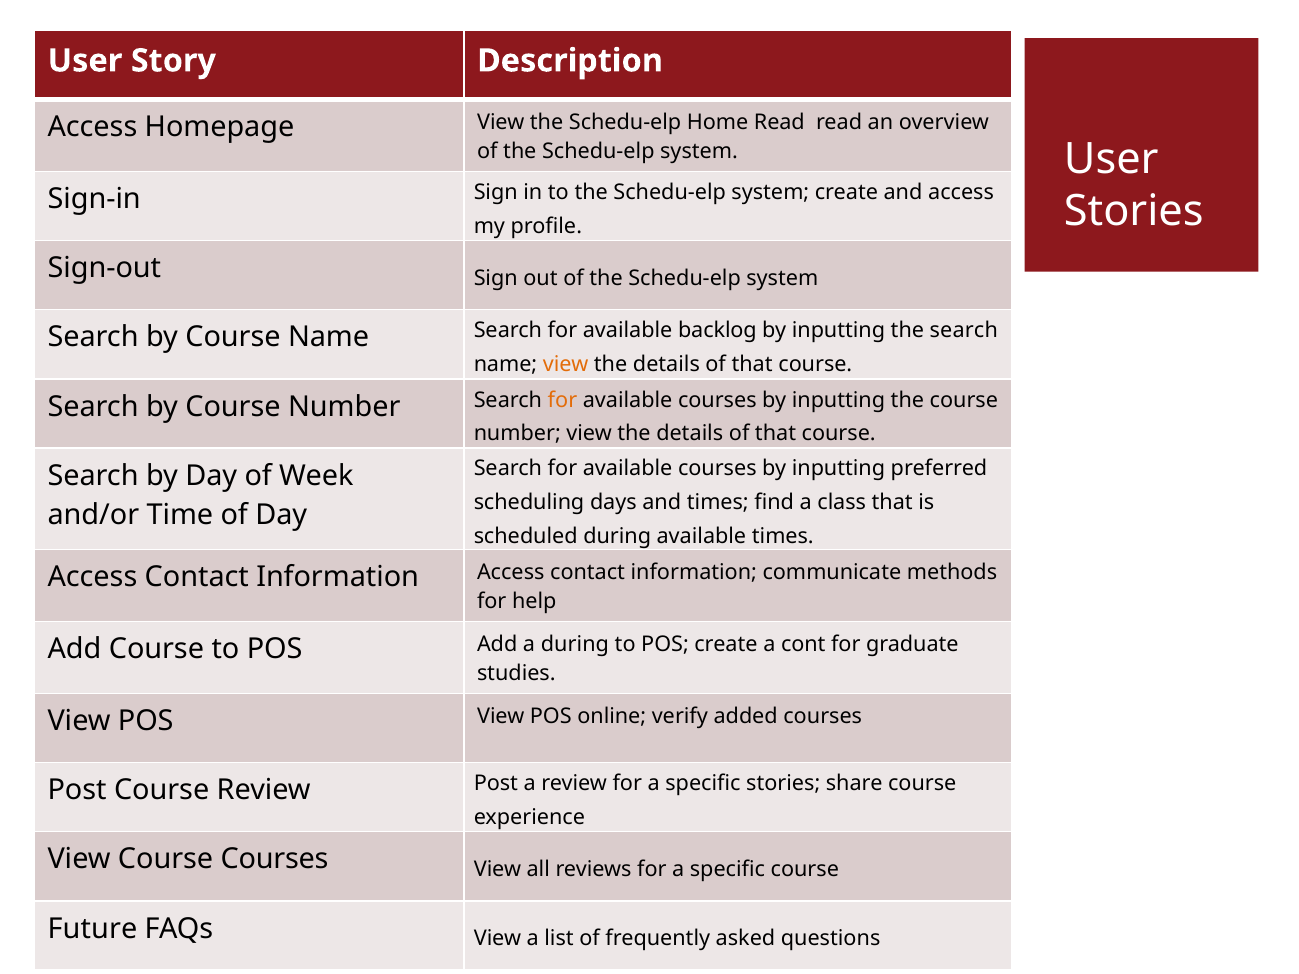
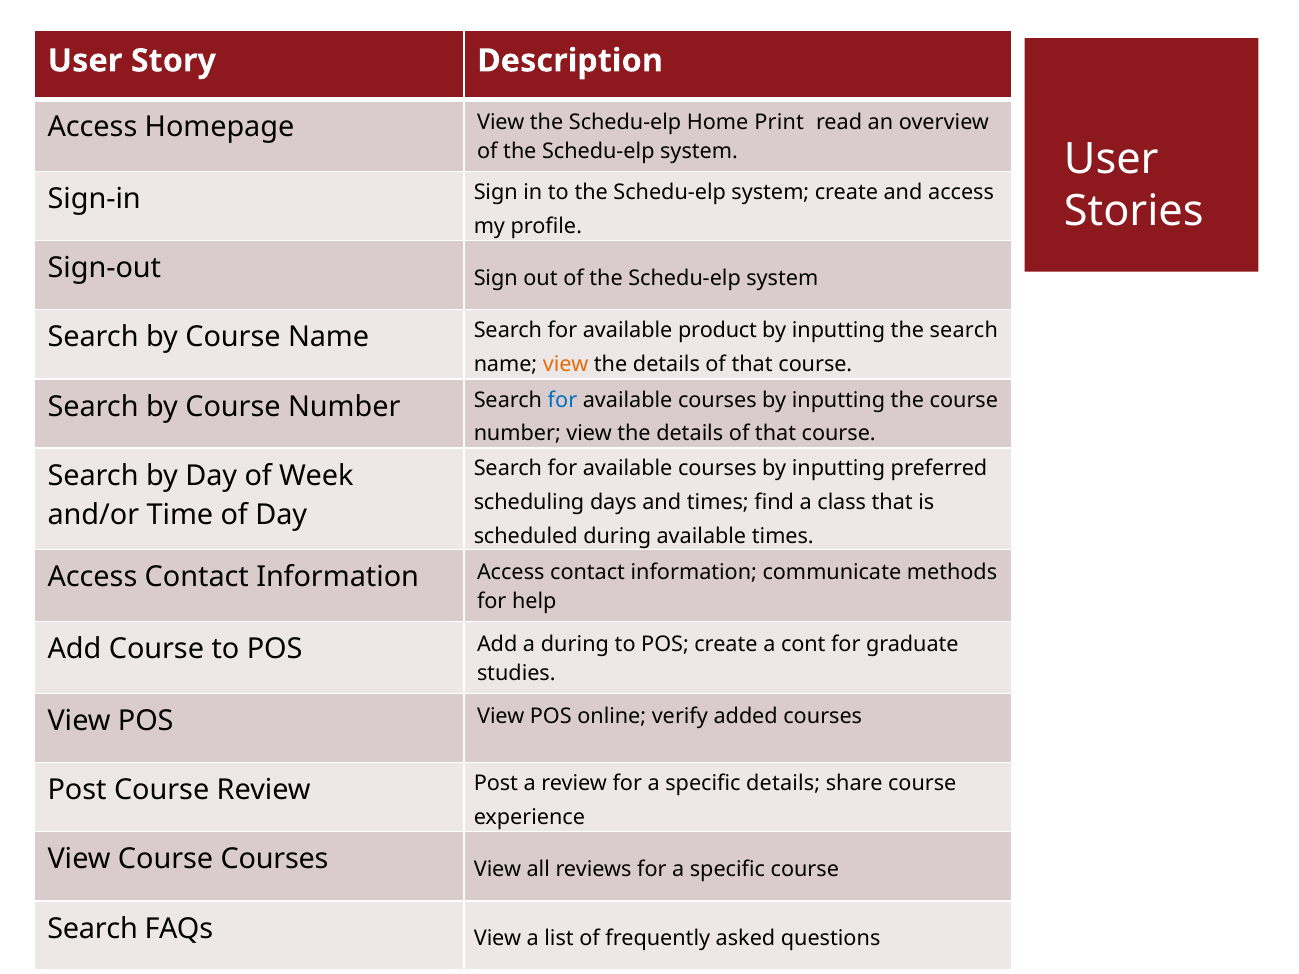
Home Read: Read -> Print (779, 122)
backlog: backlog -> product (717, 331)
for colour: orange -> blue (562, 400)
specific stories: stories -> details (783, 784)
Future: Future -> Search (93, 929)
